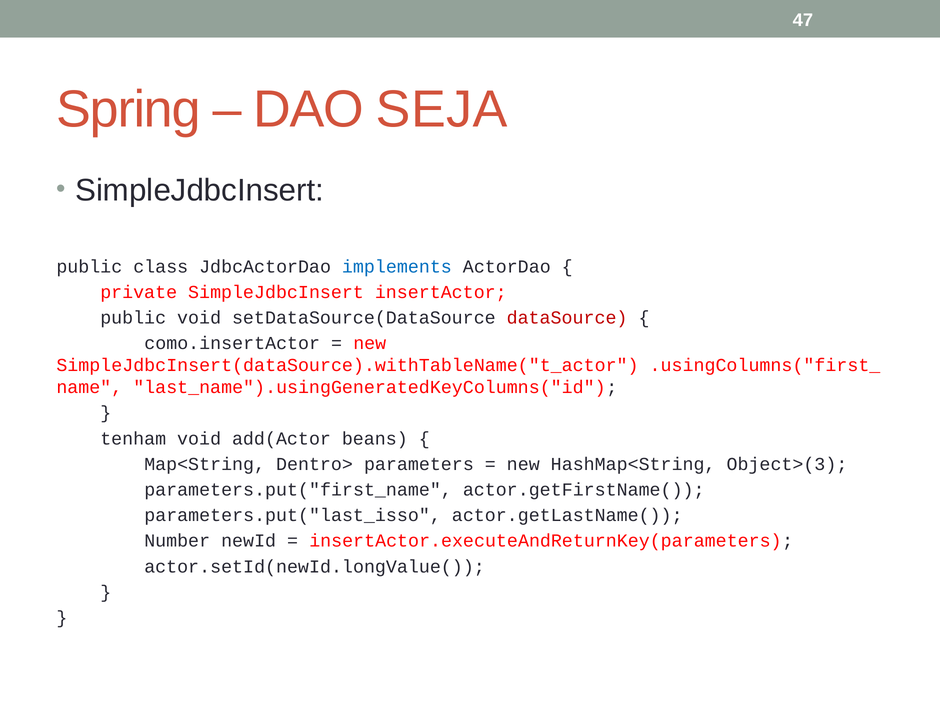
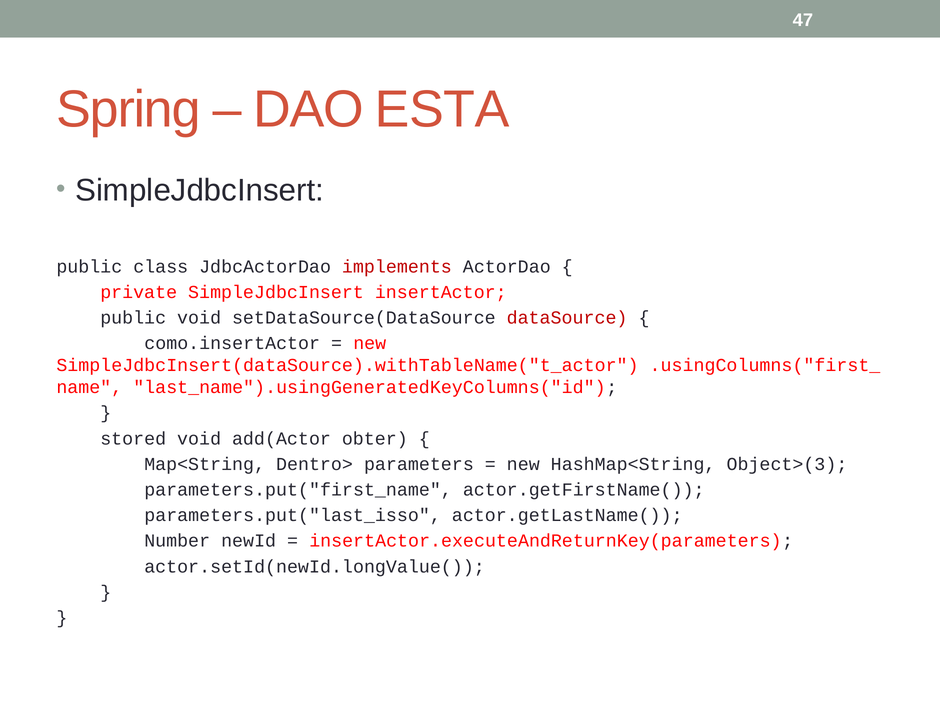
SEJA: SEJA -> ESTA (442, 109)
implements colour: blue -> red (397, 267)
tenham: tenham -> stored (133, 439)
beans: beans -> obter (375, 439)
